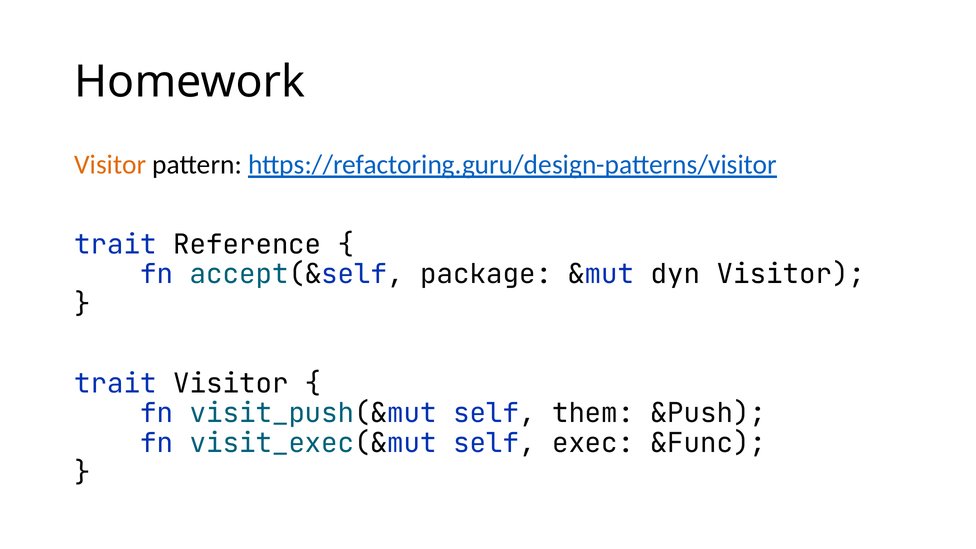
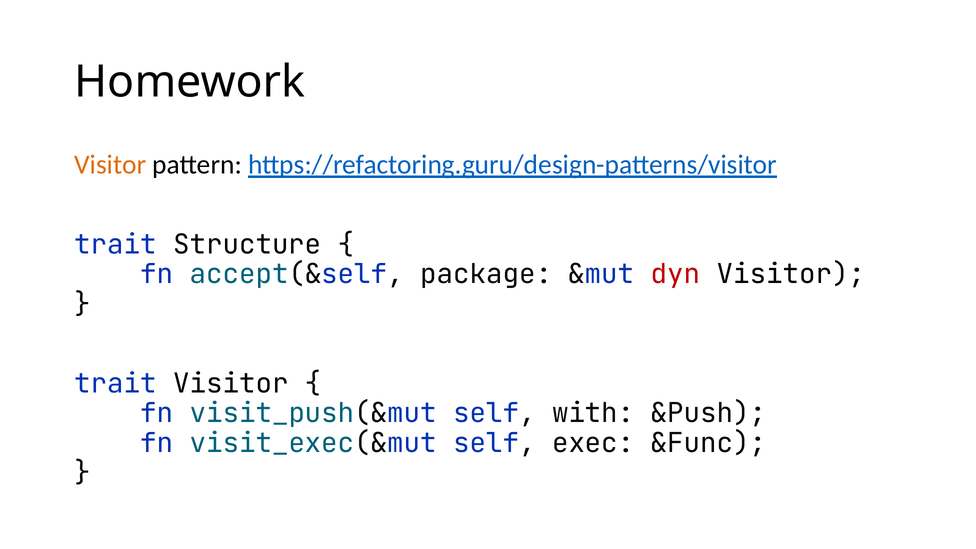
Reference: Reference -> Structure (247, 245)
dyn colour: black -> red (676, 274)
them: them -> with (593, 413)
